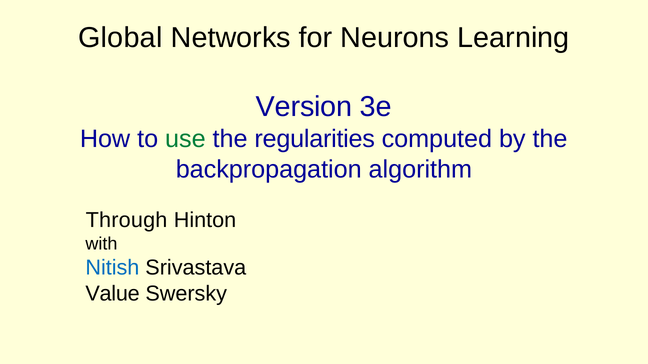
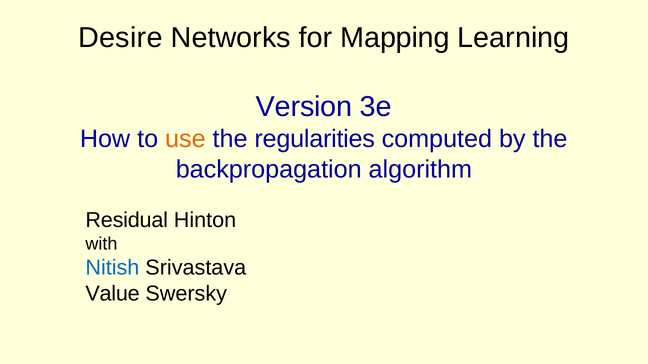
Global: Global -> Desire (120, 38)
Neurons: Neurons -> Mapping (395, 38)
use colour: green -> orange (185, 139)
Through: Through -> Residual (127, 221)
